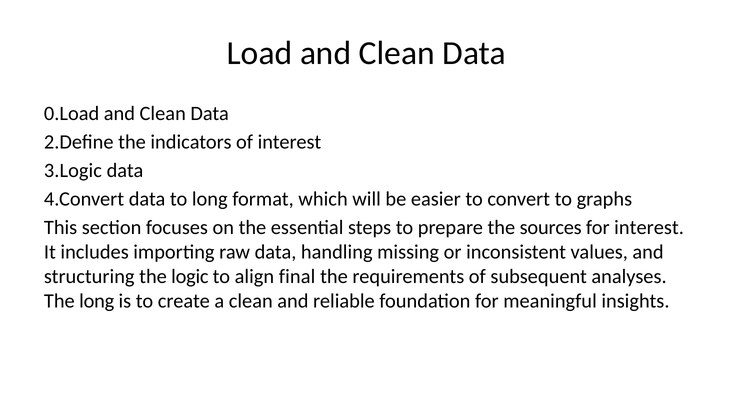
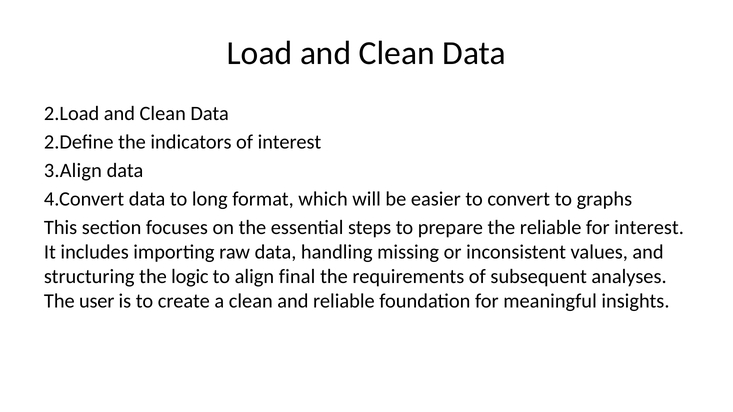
0.Load: 0.Load -> 2.Load (72, 114)
3.Logic: 3.Logic -> 3.Align (73, 171)
the sources: sources -> reliable (551, 228)
The long: long -> user (97, 301)
